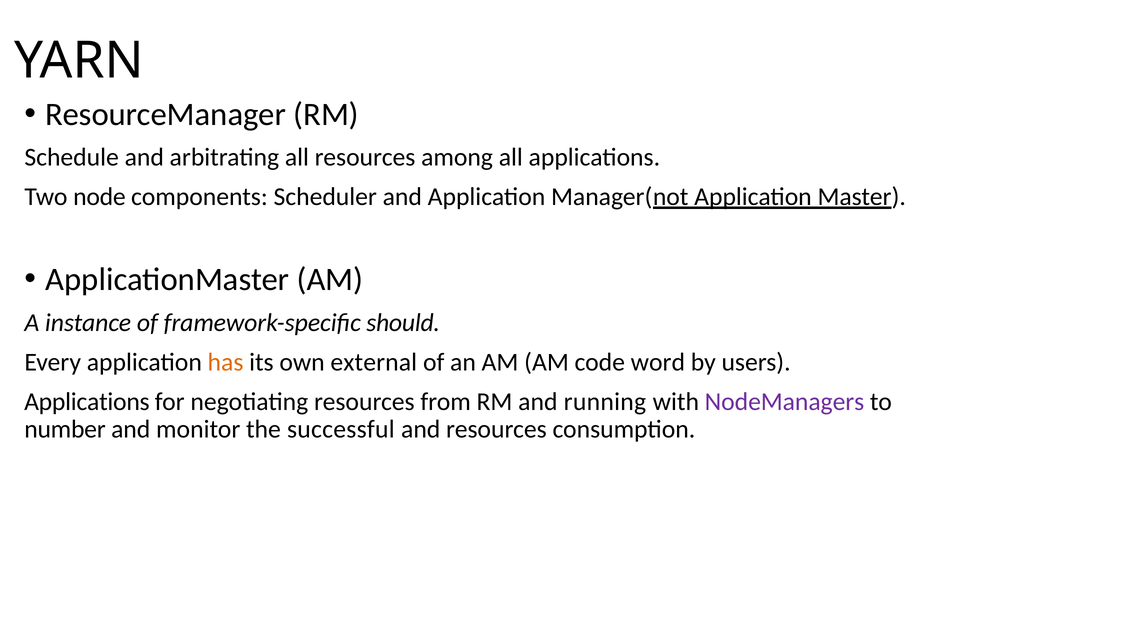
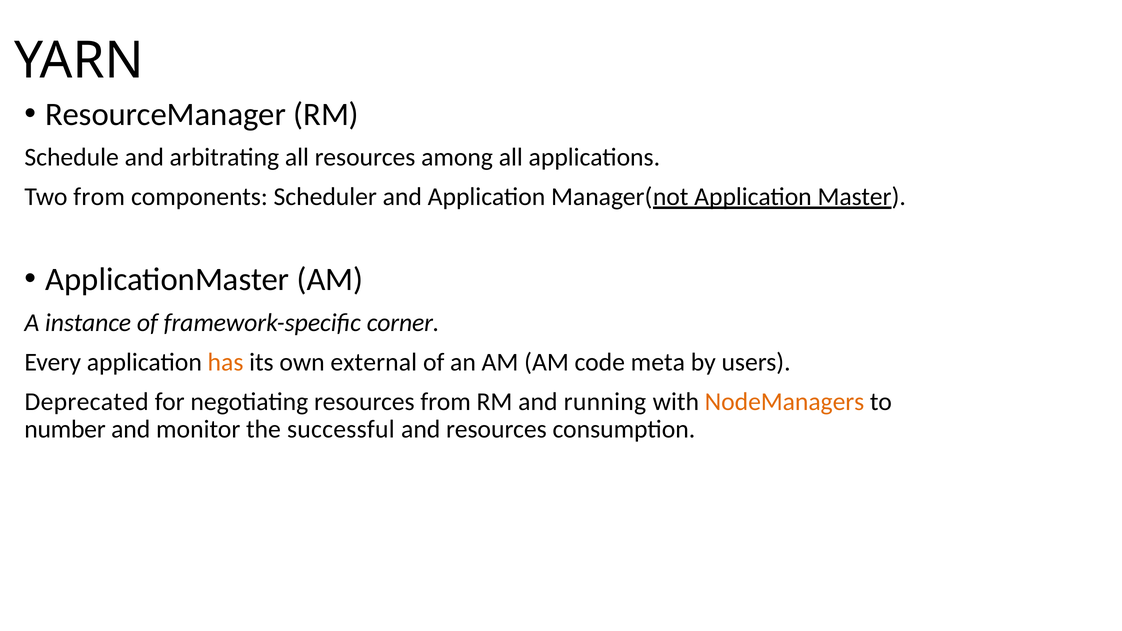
Two node: node -> from (99, 197)
should: should -> corner (403, 323)
word: word -> meta (658, 362)
Applications: Applications -> Deprecated (87, 402)
NodeManagers colour: purple -> orange (784, 402)
